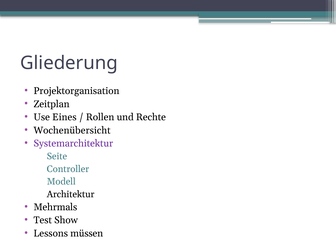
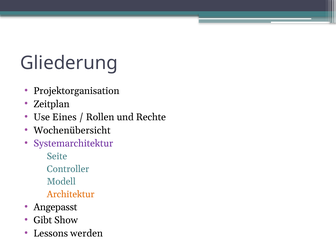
Architektur colour: black -> orange (71, 194)
Mehrmals: Mehrmals -> Angepasst (55, 207)
Test: Test -> Gibt (43, 220)
müssen: müssen -> werden (87, 233)
